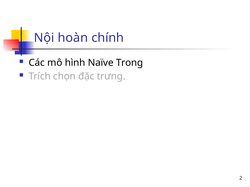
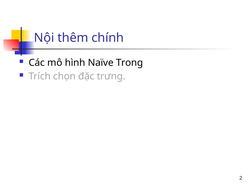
hoàn: hoàn -> thêm (73, 38)
